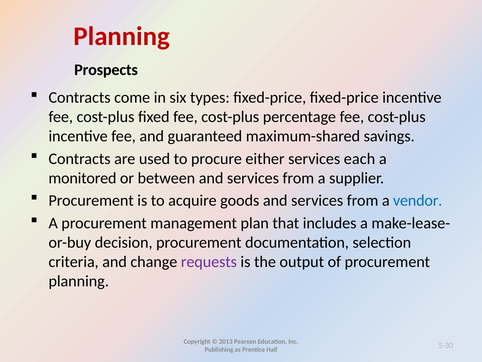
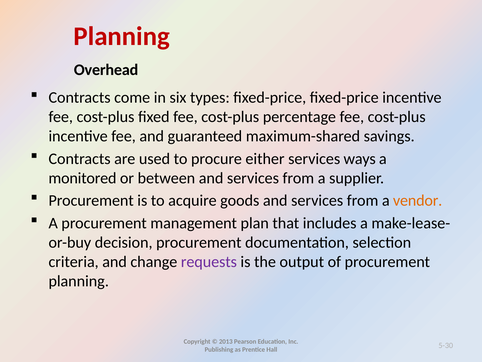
Prospects: Prospects -> Overhead (106, 70)
each: each -> ways (360, 159)
vendor colour: blue -> orange (418, 200)
